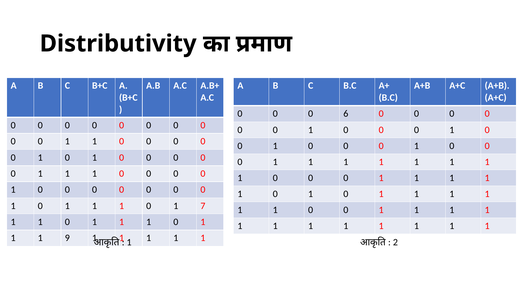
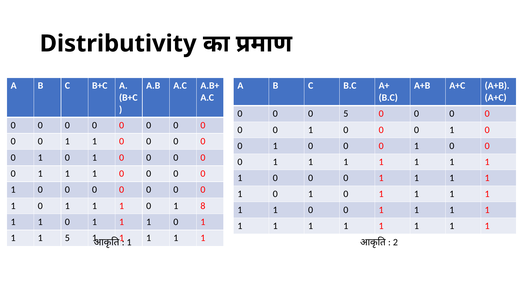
0 6: 6 -> 5 (346, 114)
7: 7 -> 8 (203, 206)
1 9: 9 -> 5 (67, 238)
